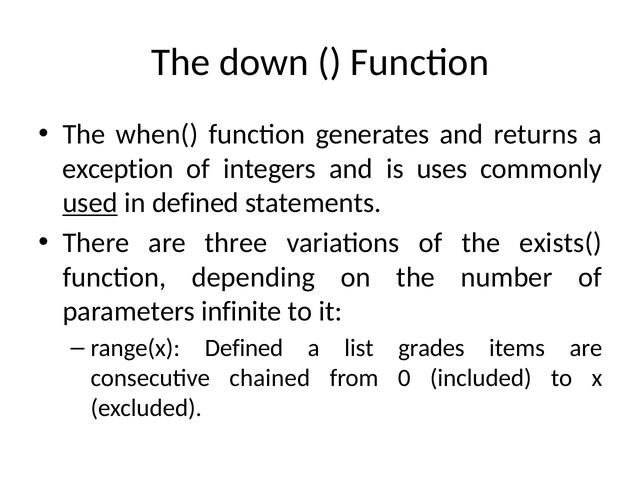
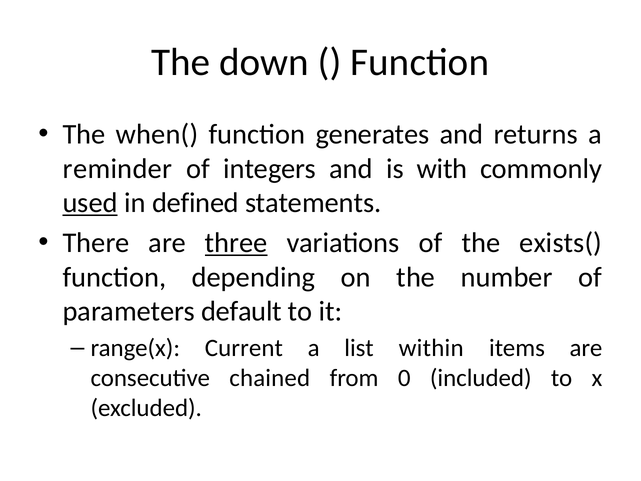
exception: exception -> reminder (118, 169)
uses: uses -> with (442, 169)
three underline: none -> present (236, 243)
infinite: infinite -> default (241, 311)
range(x Defined: Defined -> Current (244, 348)
grades: grades -> within (431, 348)
